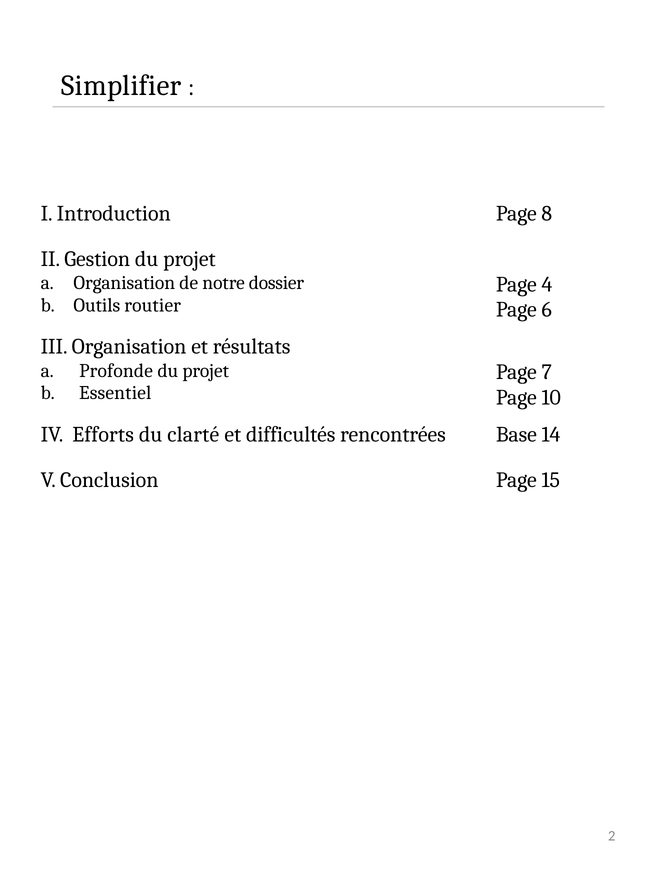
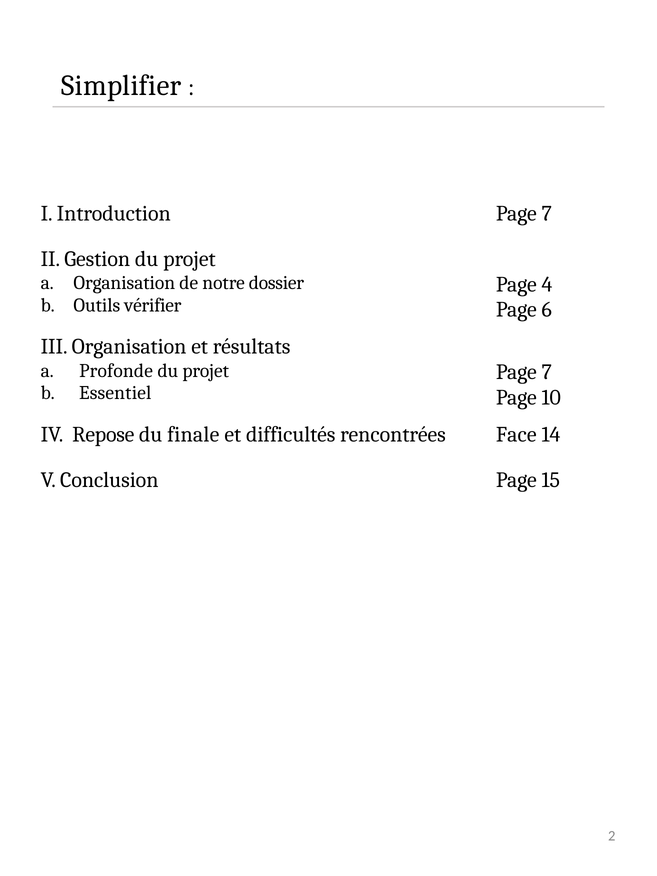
Introduction Page 8: 8 -> 7 (547, 213)
routier: routier -> vérifier (153, 305)
Efforts: Efforts -> Repose (103, 434)
clarté: clarté -> finale (193, 434)
Base: Base -> Face (516, 434)
